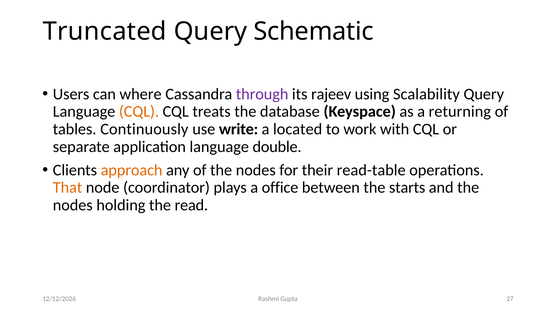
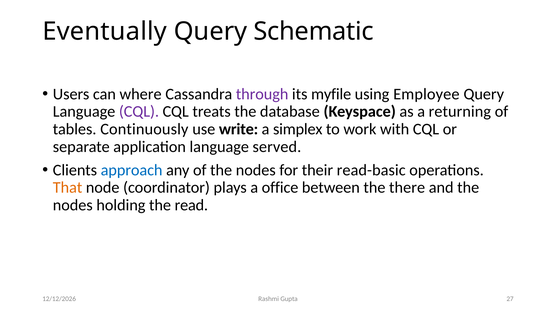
Truncated: Truncated -> Eventually (105, 31)
rajeev: rajeev -> myfile (331, 94)
Scalability: Scalability -> Employee (426, 94)
CQL colour: orange -> purple (139, 112)
located: located -> simplex (298, 129)
double: double -> served (277, 147)
approach colour: orange -> blue (132, 170)
read-table: read-table -> read-basic (371, 170)
starts: starts -> there (407, 187)
